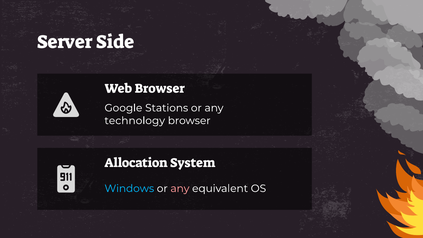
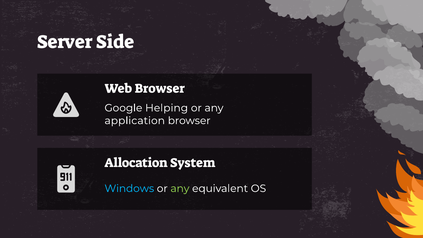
Stations: Stations -> Helping (167, 108)
technology: technology -> application (135, 121)
any colour: pink -> light green (180, 188)
